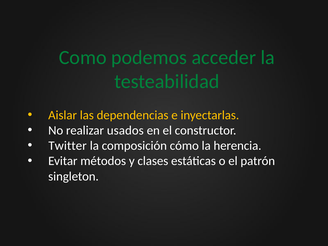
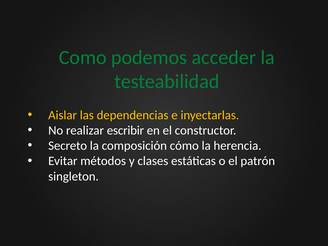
usados: usados -> escribir (125, 130)
Twitter: Twitter -> Secreto (68, 146)
